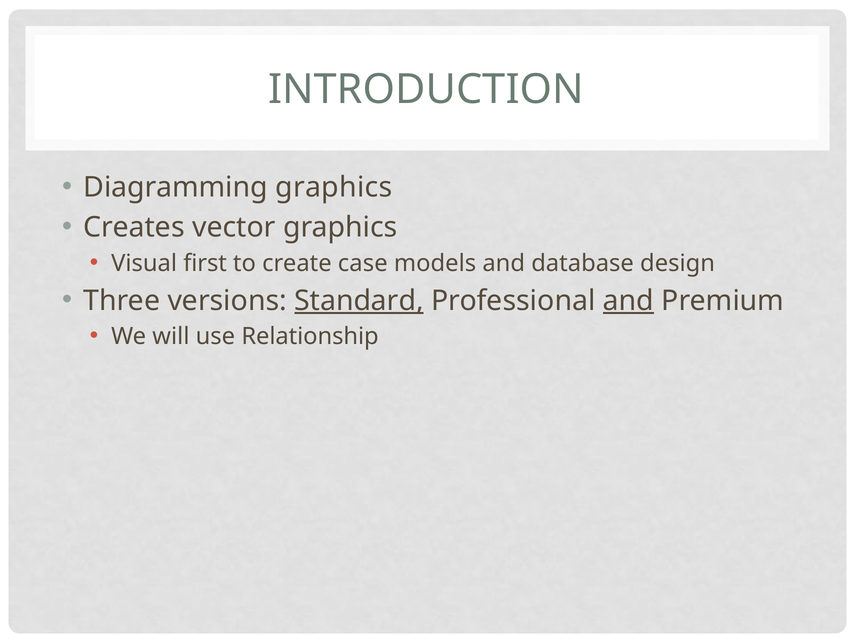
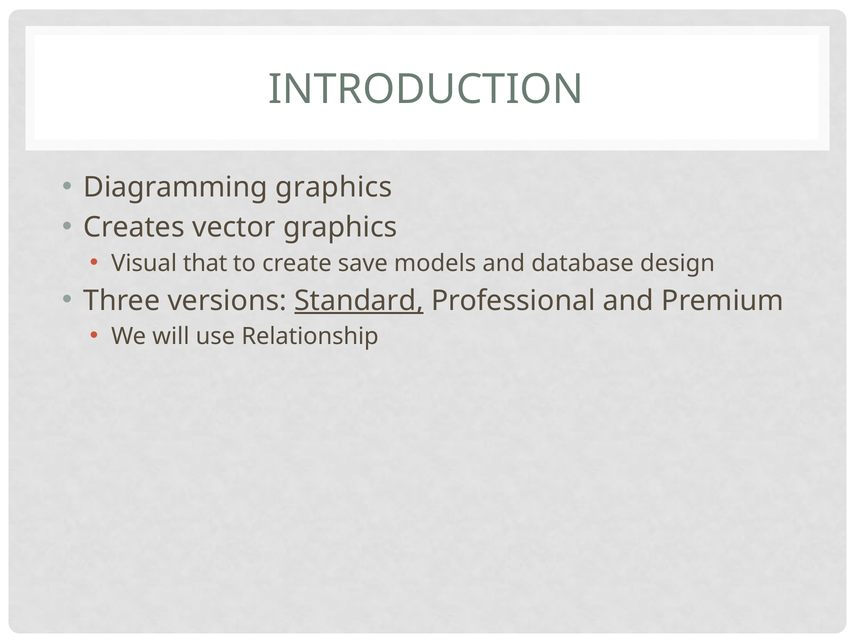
first: first -> that (205, 263)
case: case -> save (363, 263)
and underline: present -> none (628, 300)
